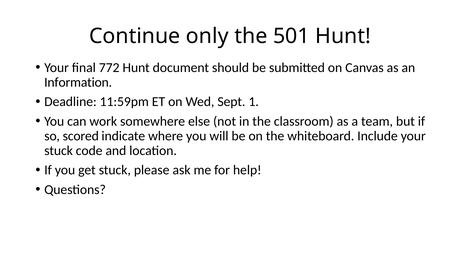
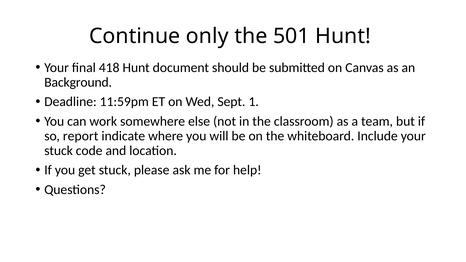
772: 772 -> 418 (109, 68)
Information: Information -> Background (78, 82)
scored: scored -> report (81, 136)
